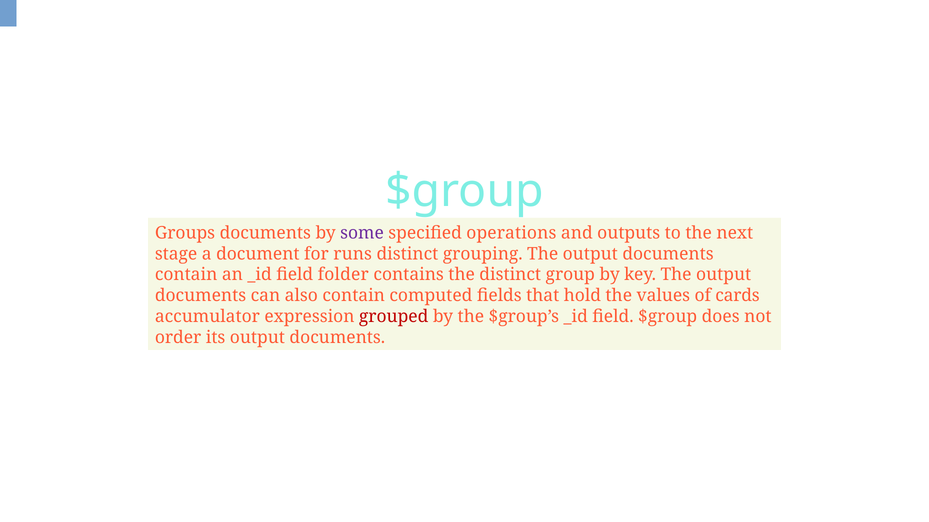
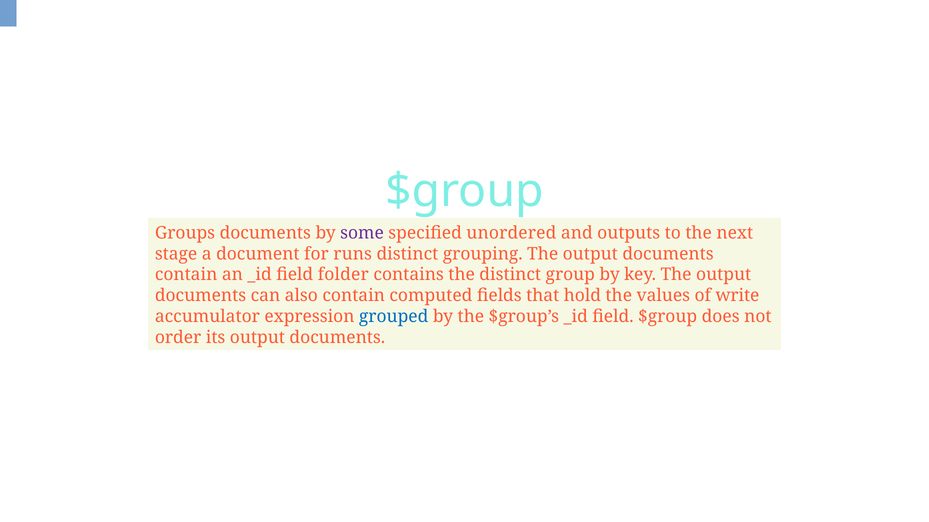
operations: operations -> unordered (511, 233)
cards: cards -> write (737, 296)
grouped colour: red -> blue (394, 317)
